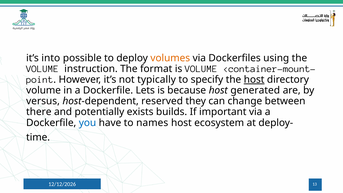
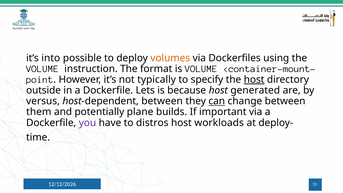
volume: volume -> outside (44, 90)
host-dependent reserved: reserved -> between (162, 101)
can underline: none -> present (217, 101)
there: there -> them (39, 112)
exists: exists -> plane (140, 112)
you colour: blue -> purple (87, 123)
names: names -> distros (152, 123)
ecosystem: ecosystem -> workloads (219, 123)
